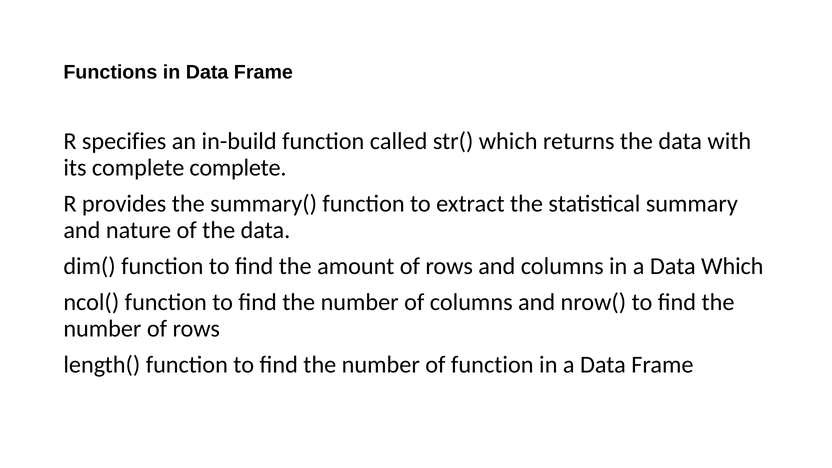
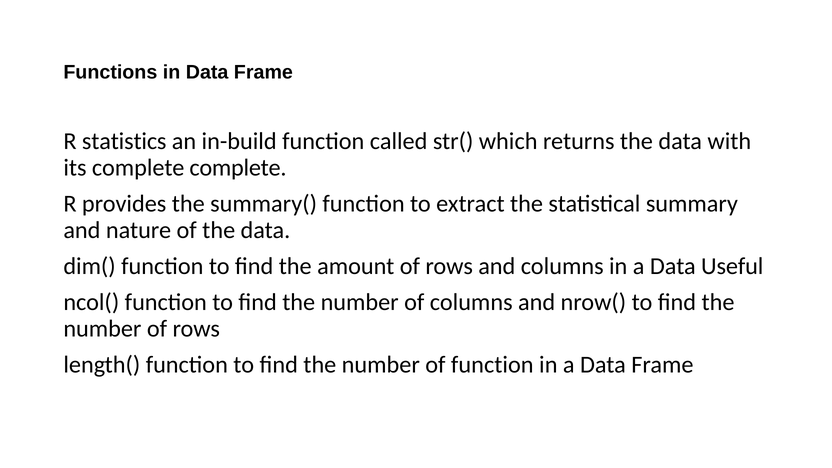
specifies: specifies -> statistics (124, 141)
Data Which: Which -> Useful (732, 266)
